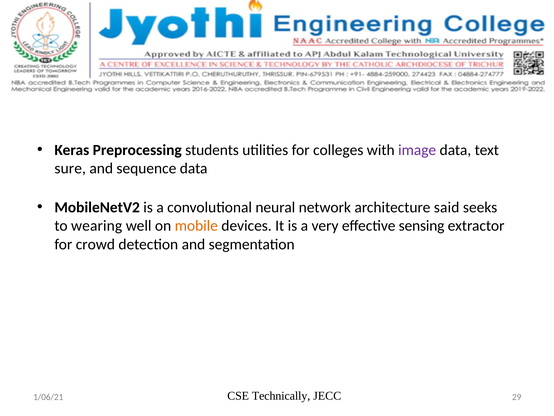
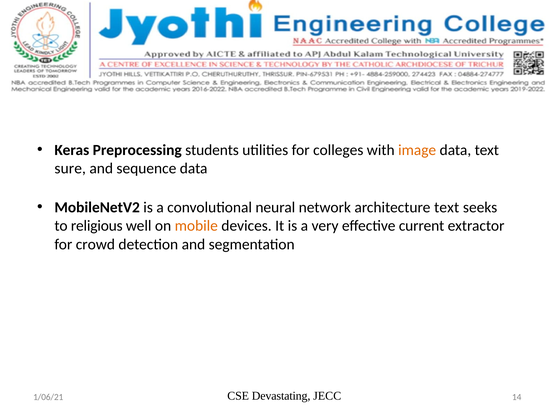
image colour: purple -> orange (417, 150)
architecture said: said -> text (447, 207)
wearing: wearing -> religious (97, 226)
sensing: sensing -> current (422, 226)
Technically: Technically -> Devastating (281, 395)
29: 29 -> 14 (517, 397)
